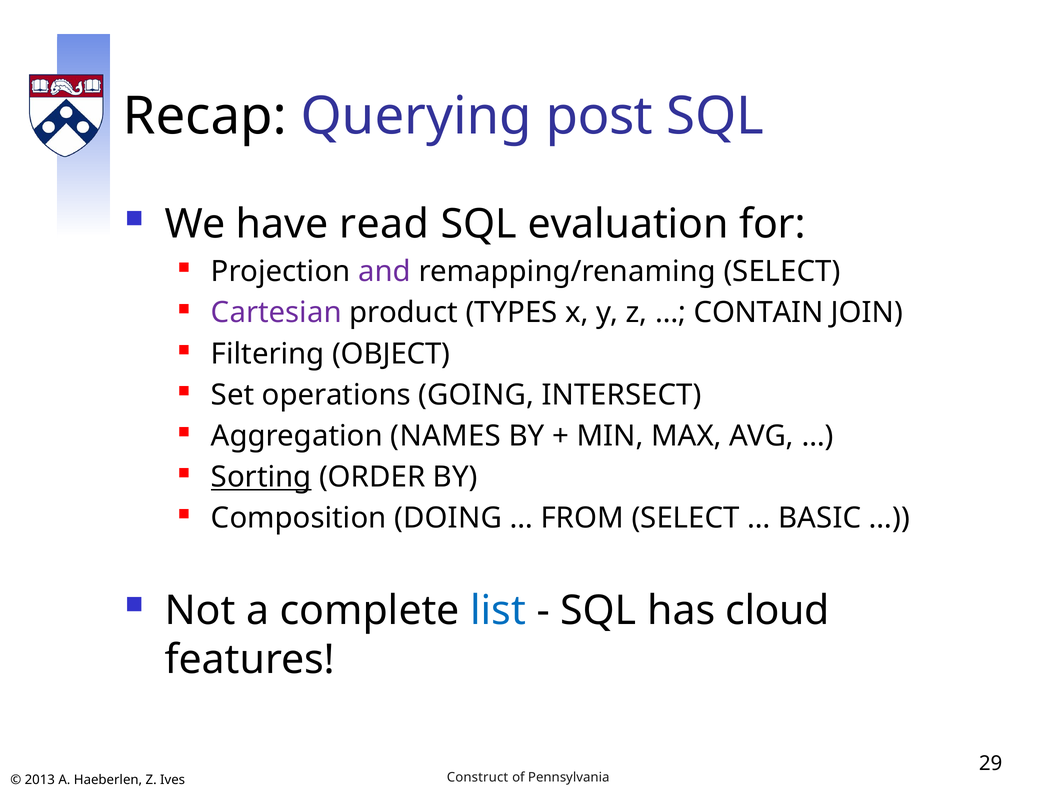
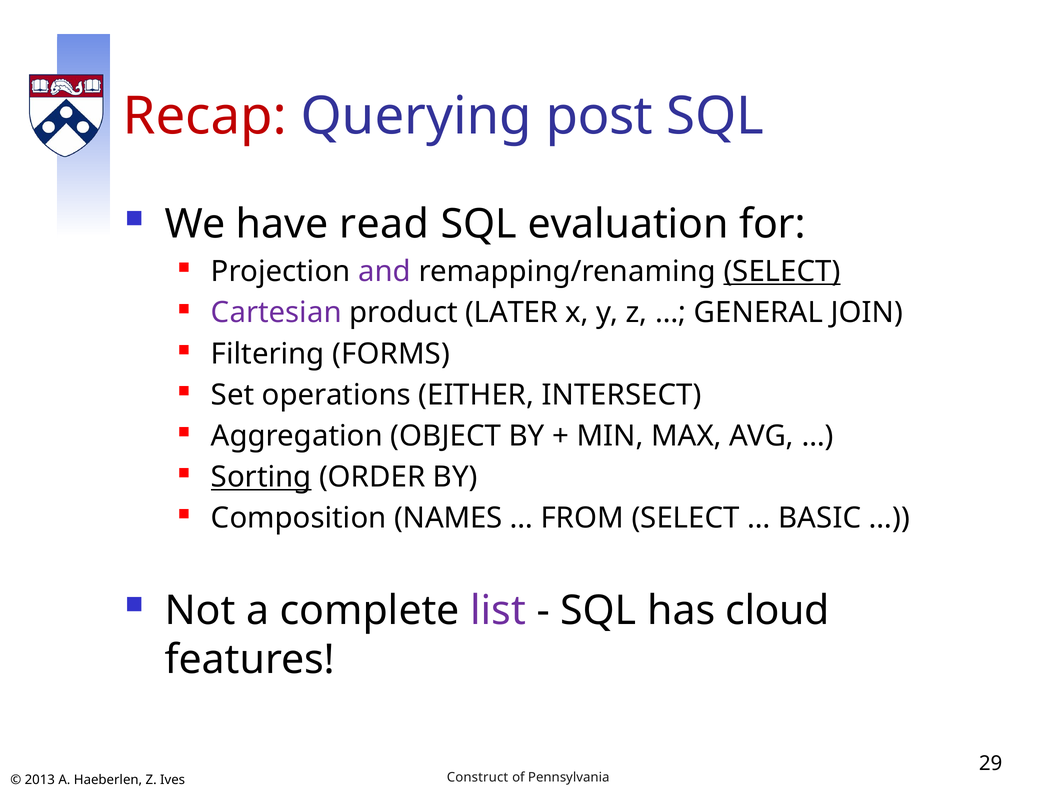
Recap colour: black -> red (205, 116)
SELECT underline: none -> present (782, 272)
TYPES: TYPES -> LATER (512, 313)
CONTAIN: CONTAIN -> GENERAL (758, 313)
OBJECT: OBJECT -> FORMS (391, 354)
GOING: GOING -> EITHER (476, 395)
NAMES: NAMES -> OBJECT (446, 436)
DOING: DOING -> NAMES (448, 519)
list colour: blue -> purple (498, 611)
